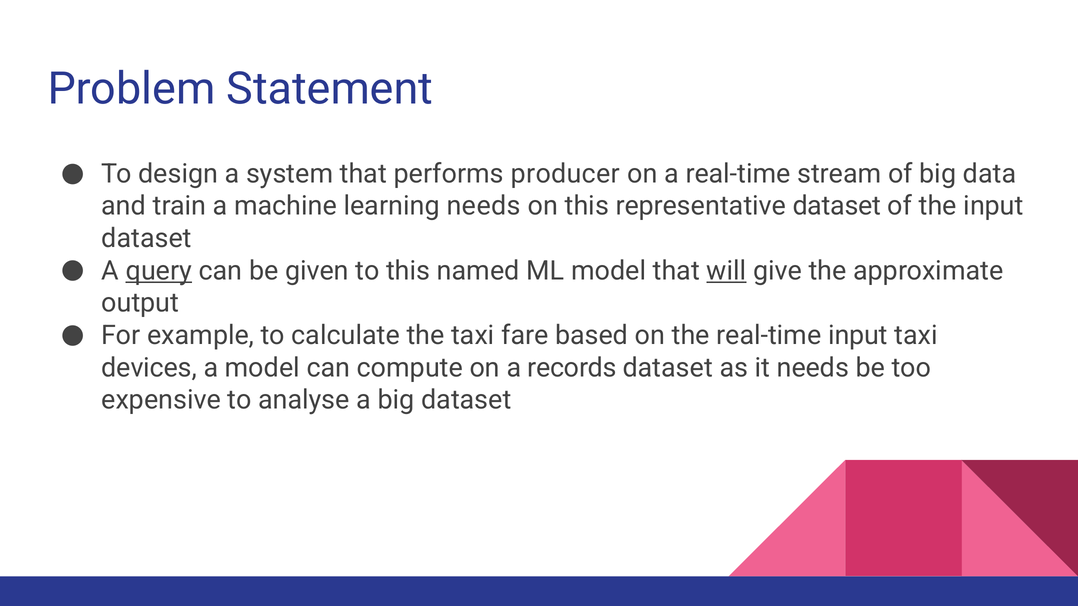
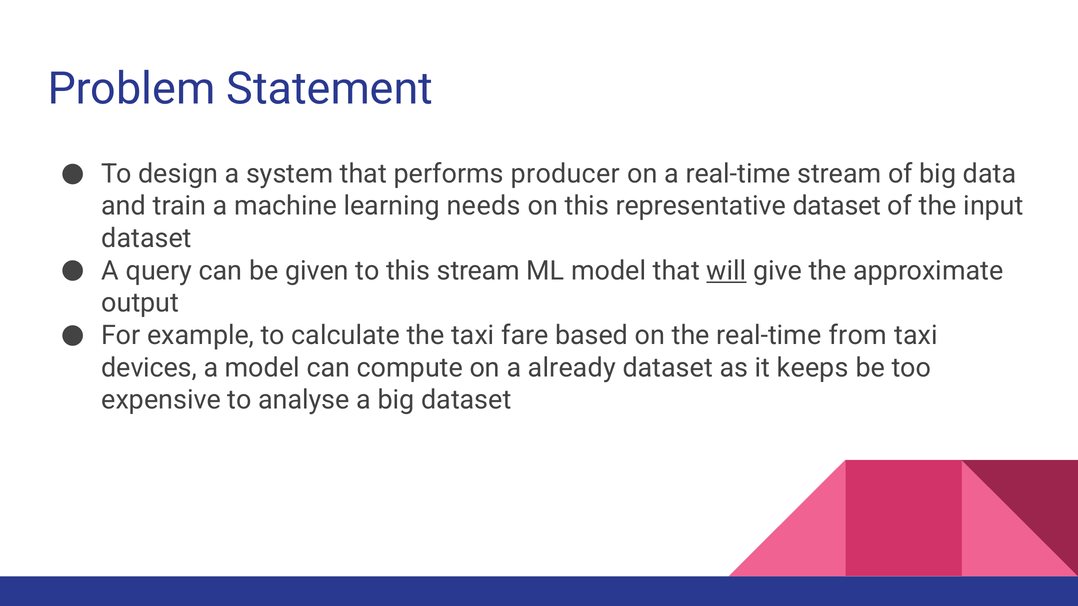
query underline: present -> none (159, 271)
this named: named -> stream (478, 271)
real-time input: input -> from (858, 336)
records: records -> already (572, 368)
it needs: needs -> keeps (813, 368)
